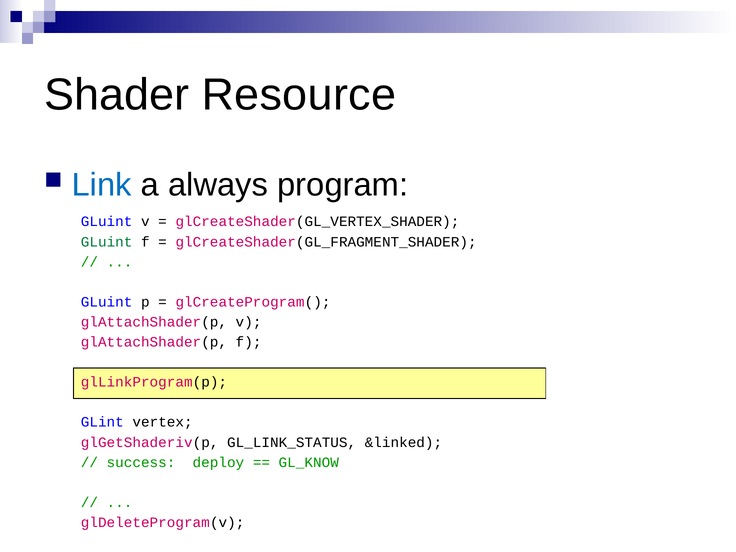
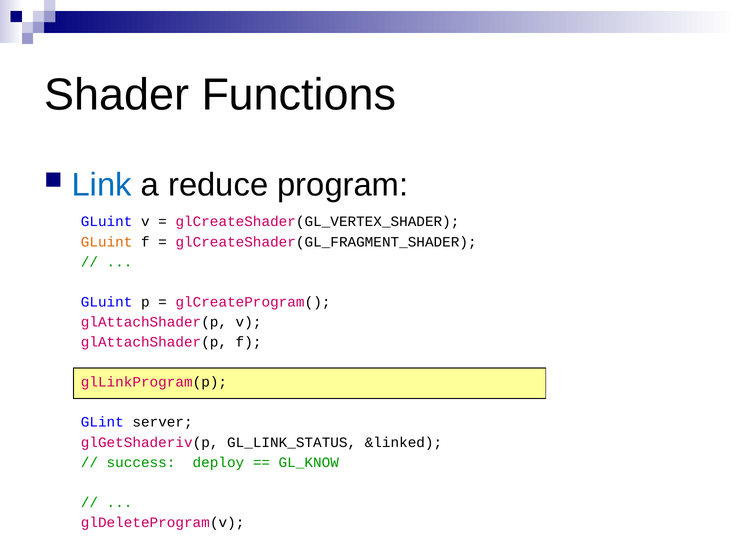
Resource: Resource -> Functions (299, 95)
always: always -> reduce (218, 185)
GLuint colour: green -> orange (107, 242)
vertex: vertex -> server (163, 422)
